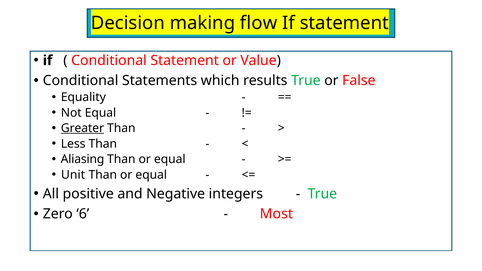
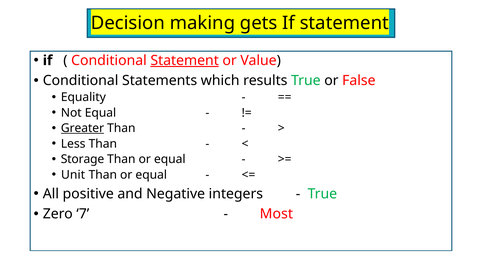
flow: flow -> gets (259, 23)
Statement underline: none -> present (185, 61)
Aliasing: Aliasing -> Storage (83, 159)
6: 6 -> 7 (83, 214)
